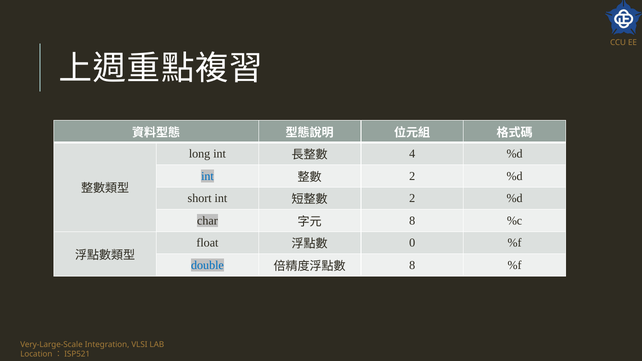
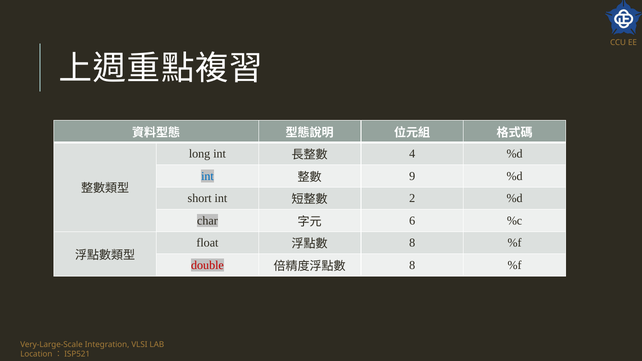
2: 2 -> 9 (412, 176)
8: 8 -> 6 (412, 221)
0: 0 -> 8 (412, 243)
double colour: blue -> red (207, 265)
